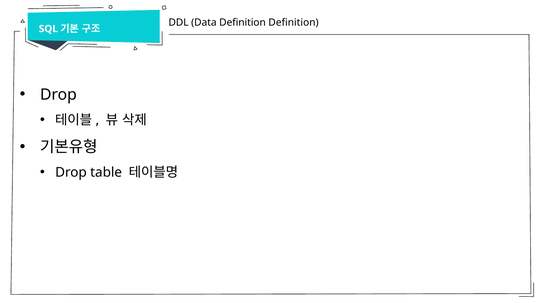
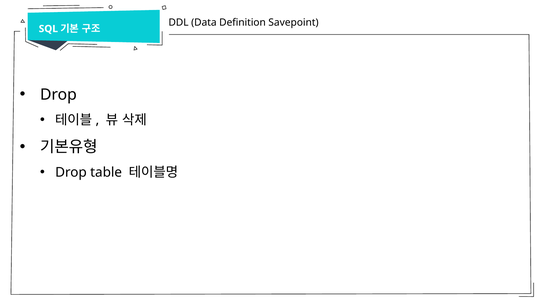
Definition Definition: Definition -> Savepoint (294, 22)
